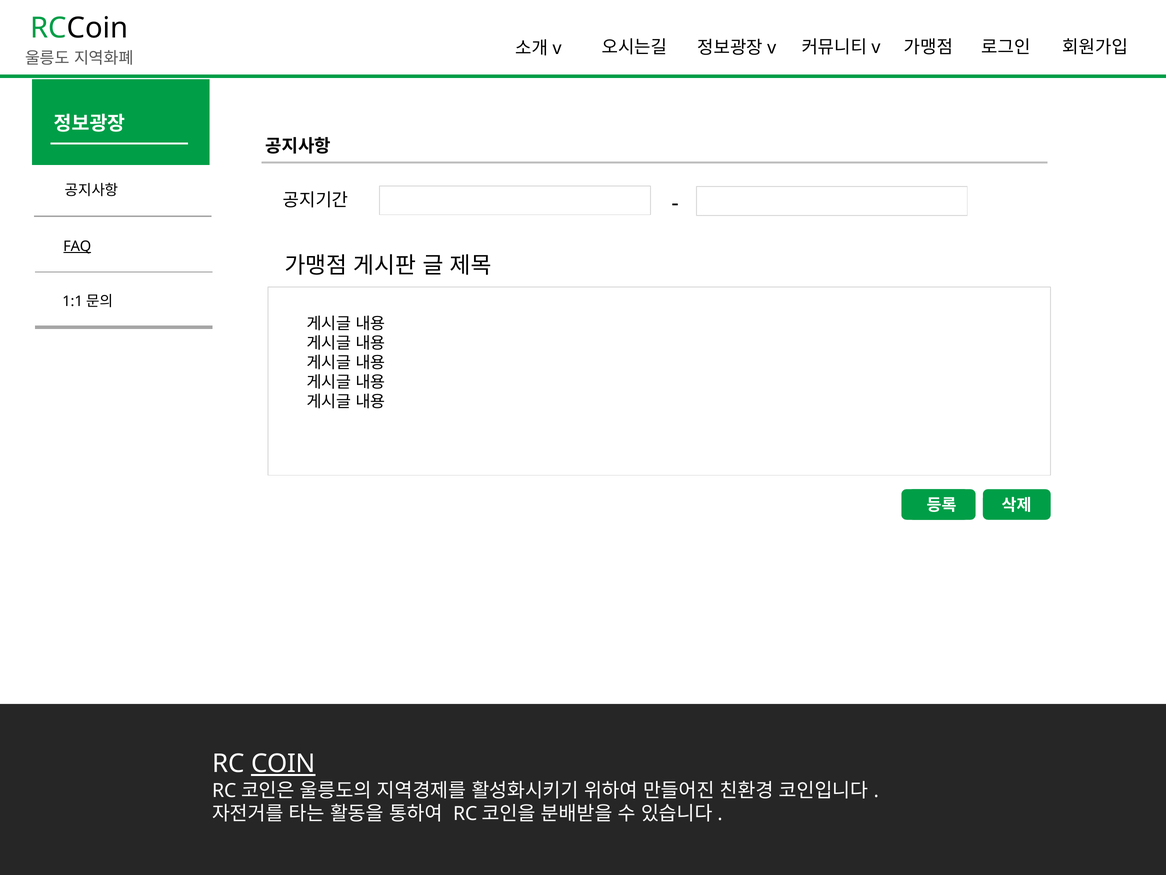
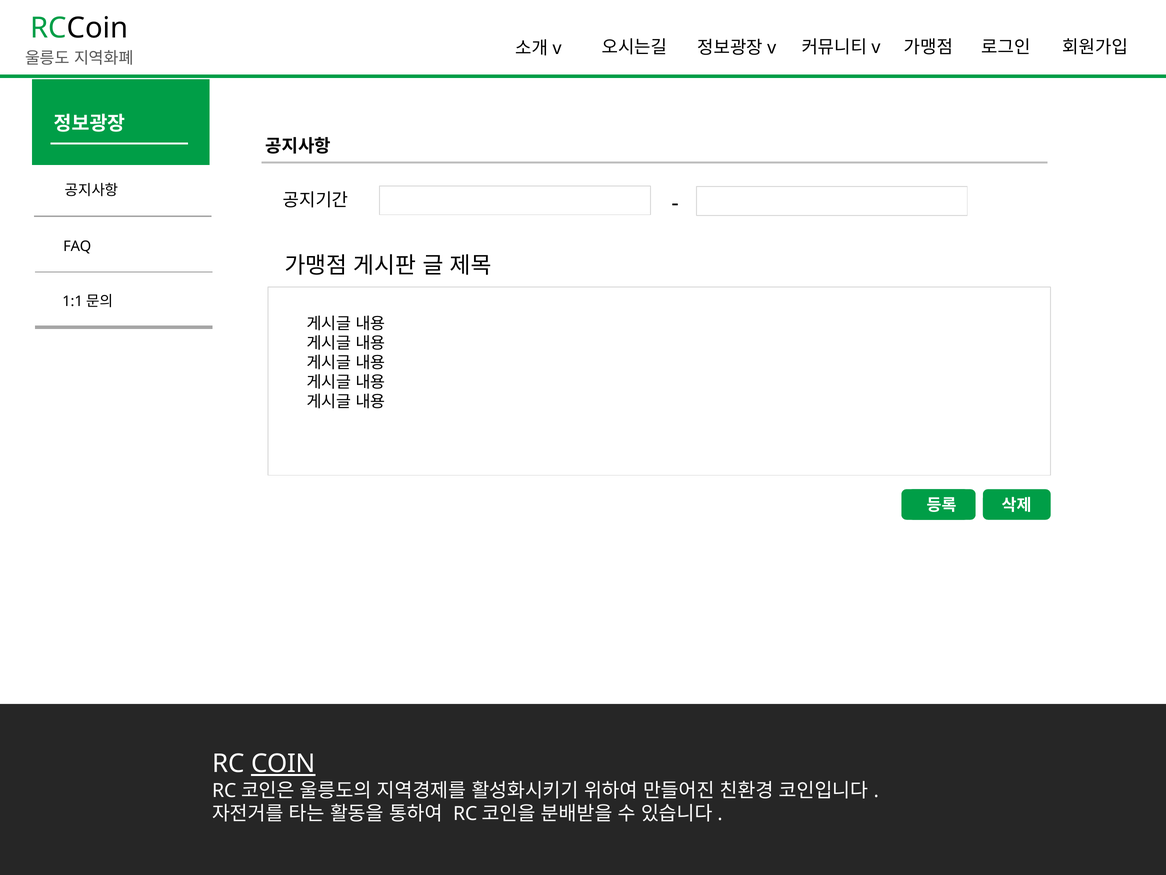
FAQ underline: present -> none (77, 246)
